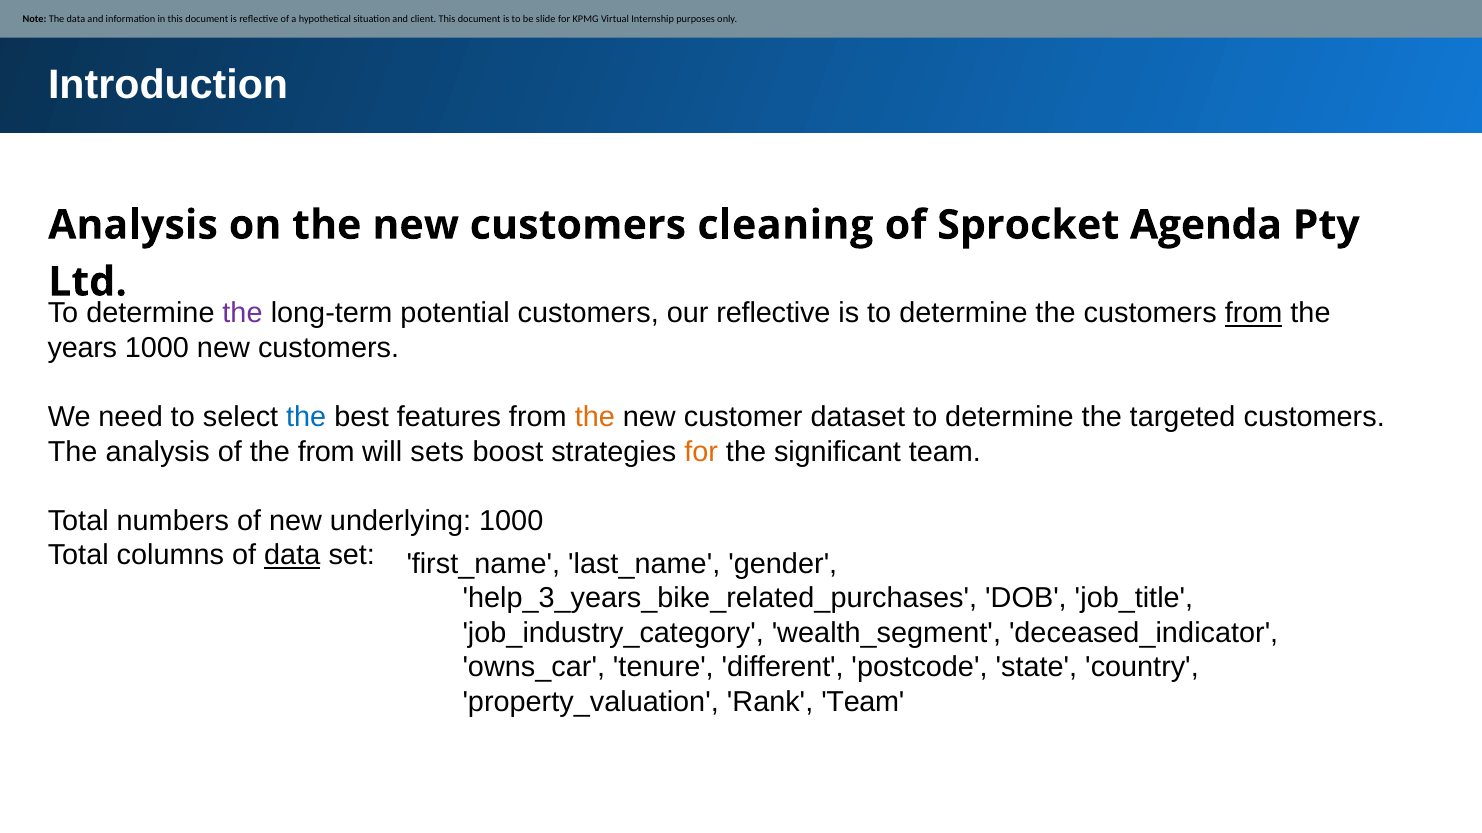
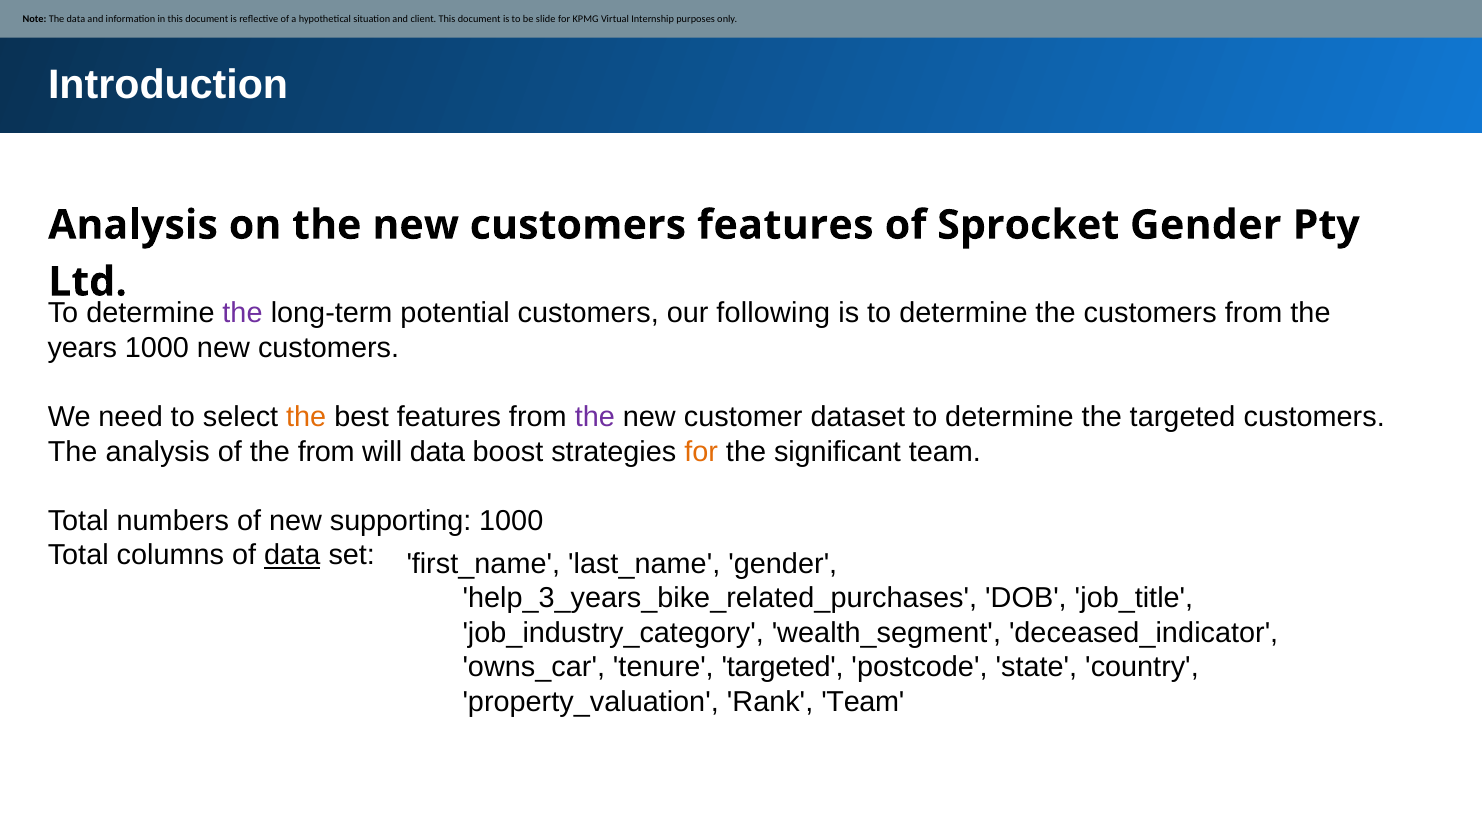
customers cleaning: cleaning -> features (785, 225)
Sprocket Agenda: Agenda -> Gender (1206, 225)
our reflective: reflective -> following (773, 314)
from underline: present -> none (1254, 314)
the colour: blue -> orange (306, 418)
the colour: orange -> purple (595, 418)
will sets: sets -> data (437, 452)
underlying: underlying -> supporting (401, 521)
tenure different: different -> targeted (783, 668)
